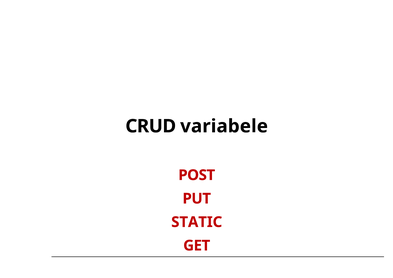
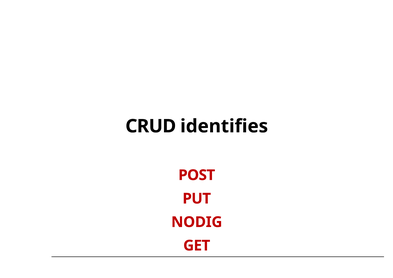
variabele: variabele -> identifies (224, 126)
STATIC: STATIC -> NODIG (197, 222)
